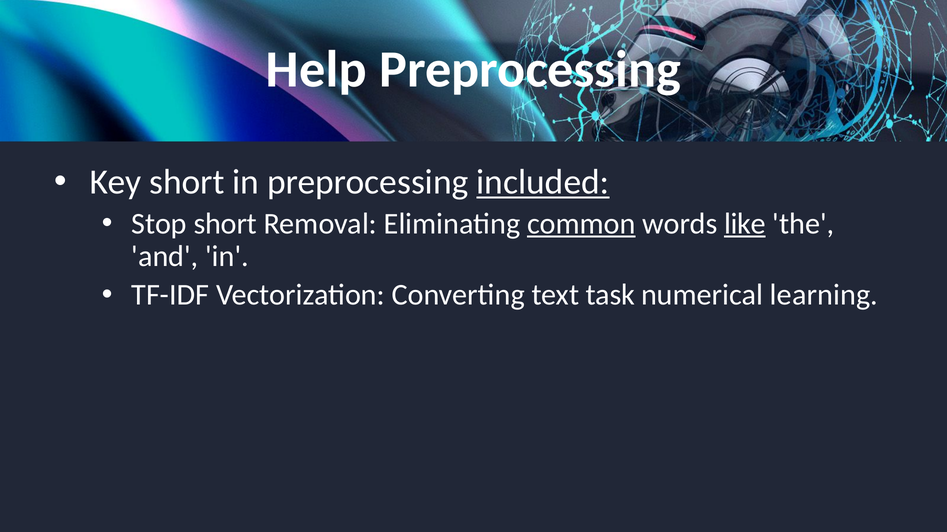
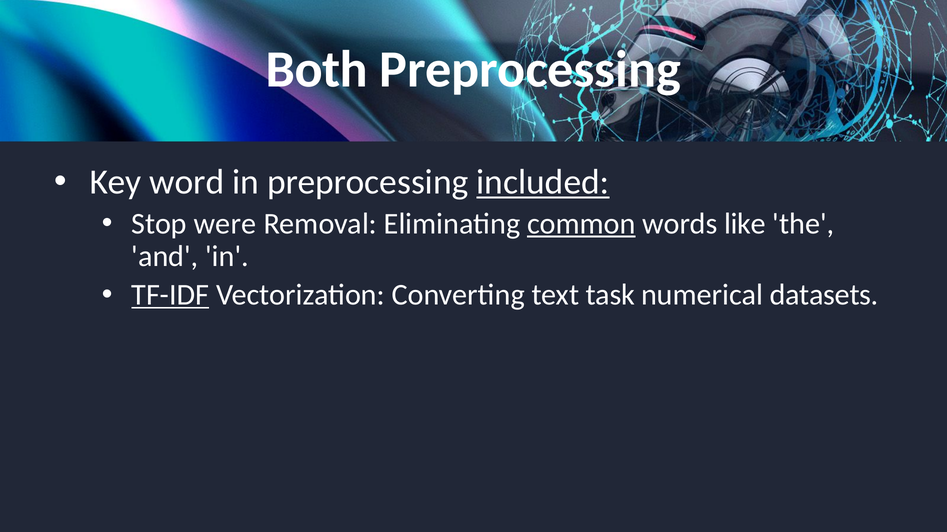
Help: Help -> Both (317, 69)
Key short: short -> word (187, 182)
Stop short: short -> were (225, 224)
like underline: present -> none (745, 224)
TF-IDF underline: none -> present (170, 295)
learning: learning -> datasets (824, 295)
